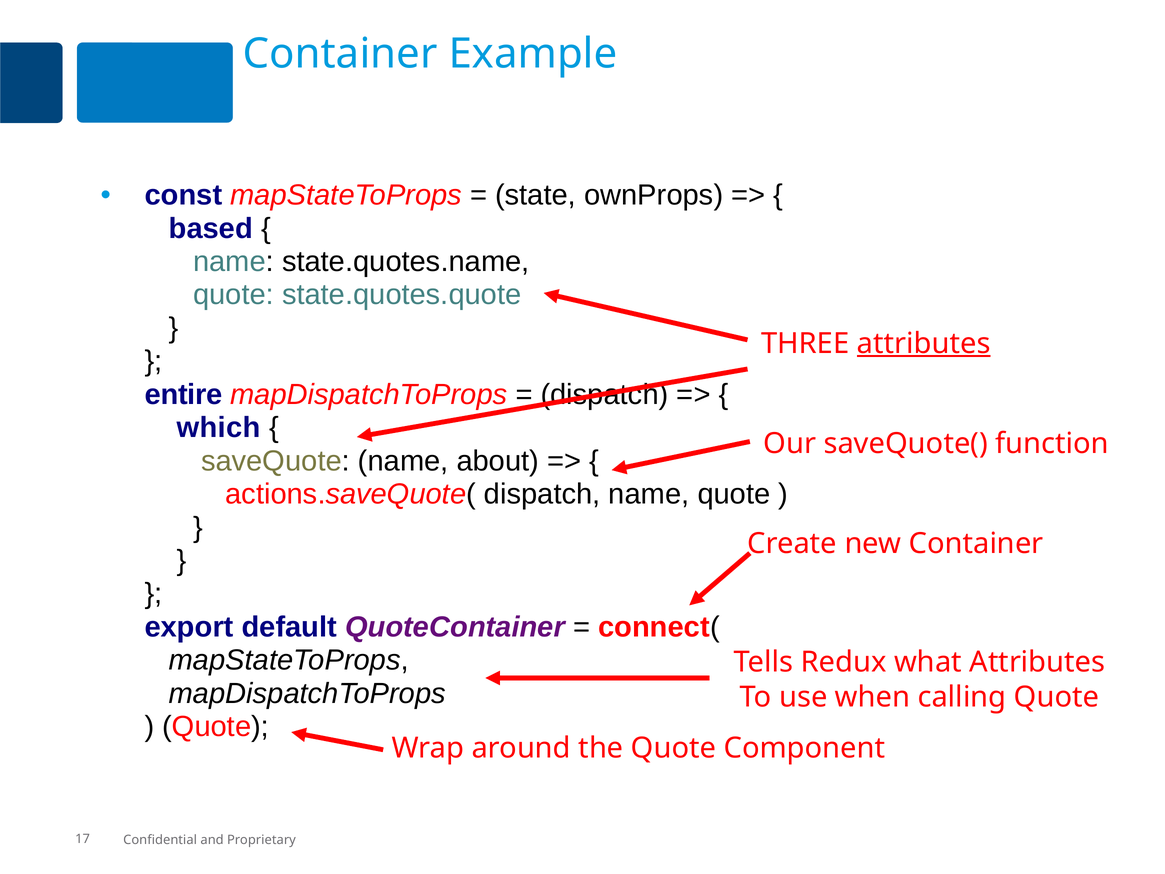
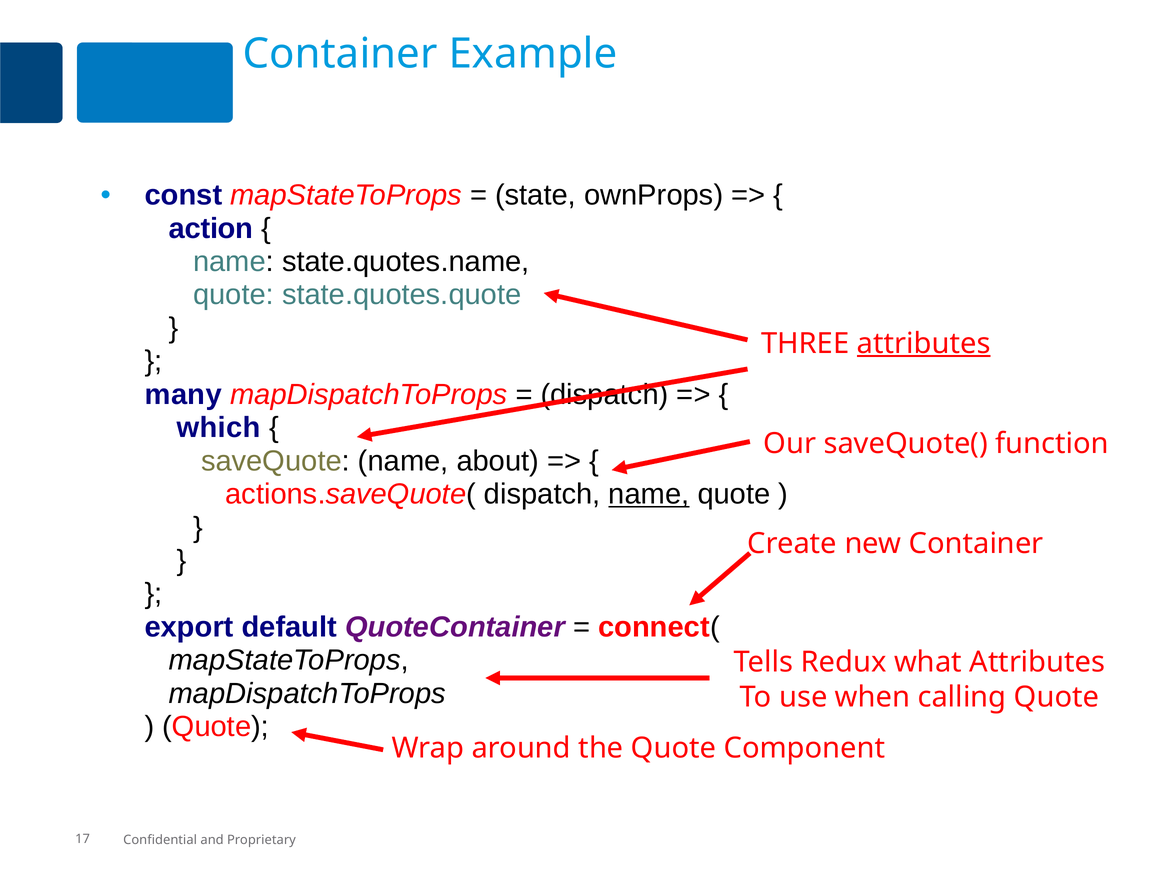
based: based -> action (211, 228)
entire: entire -> many (183, 394)
name underline: none -> present (649, 494)
